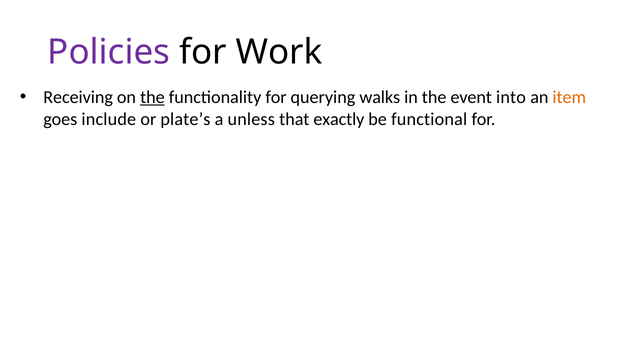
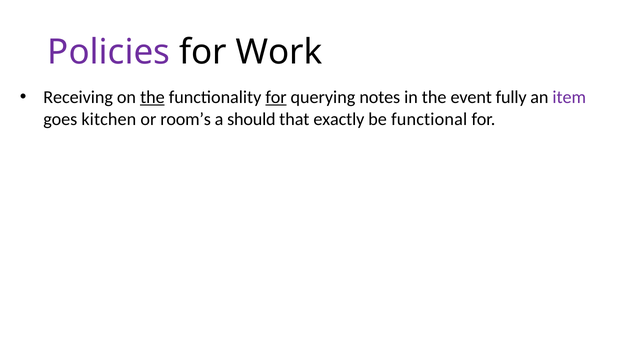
for underline: none -> present (276, 97)
walks: walks -> notes (380, 97)
into: into -> fully (511, 97)
item colour: orange -> purple (569, 97)
include: include -> kitchen (109, 119)
plate’s: plate’s -> room’s (186, 119)
unless: unless -> should (251, 119)
